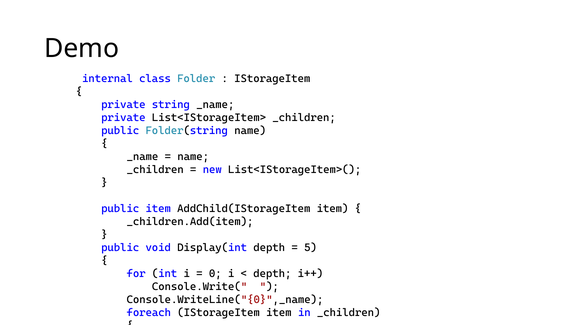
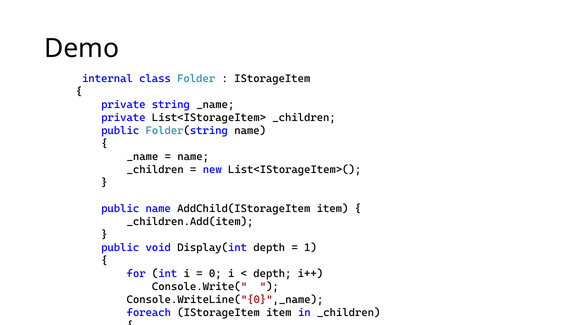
public item: item -> name (158, 209)
5: 5 -> 1 (310, 248)
